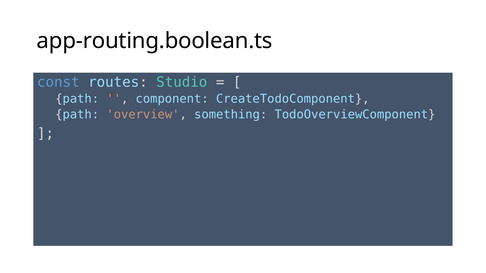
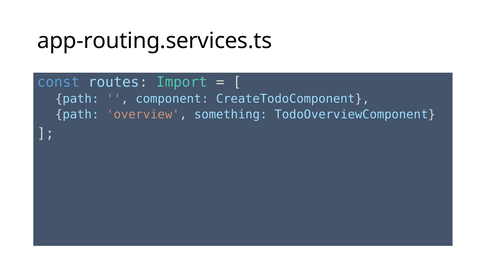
app-routing.boolean.ts: app-routing.boolean.ts -> app-routing.services.ts (155, 41)
Studio: Studio -> Import (182, 82)
